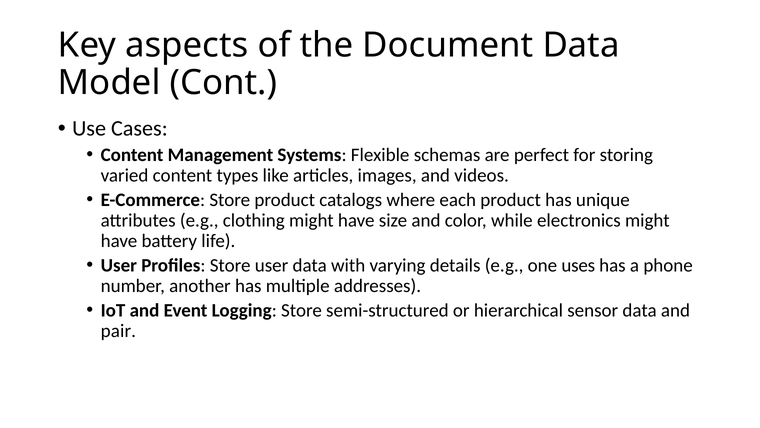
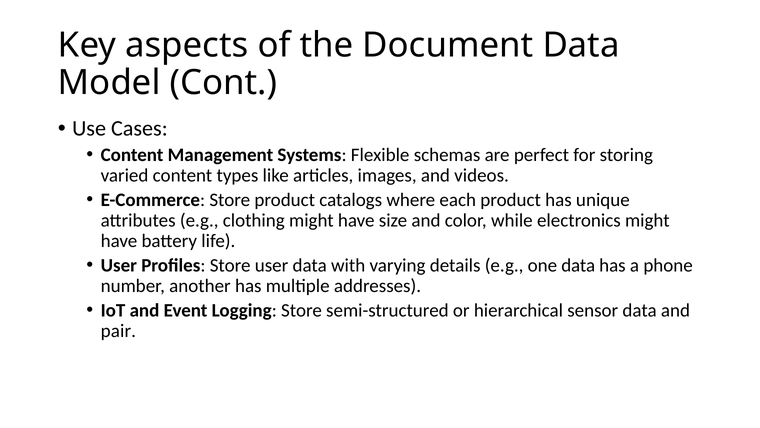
one uses: uses -> data (578, 265)
